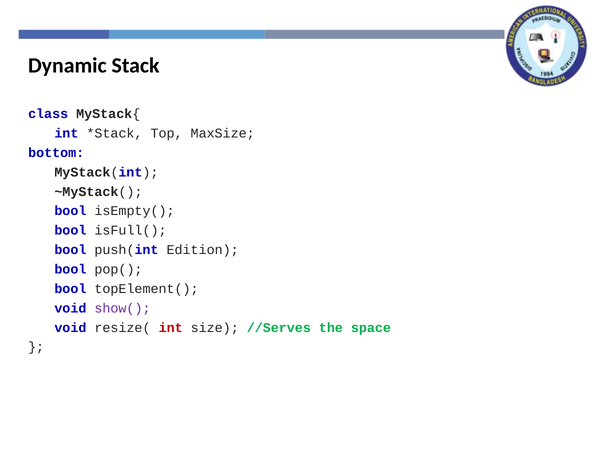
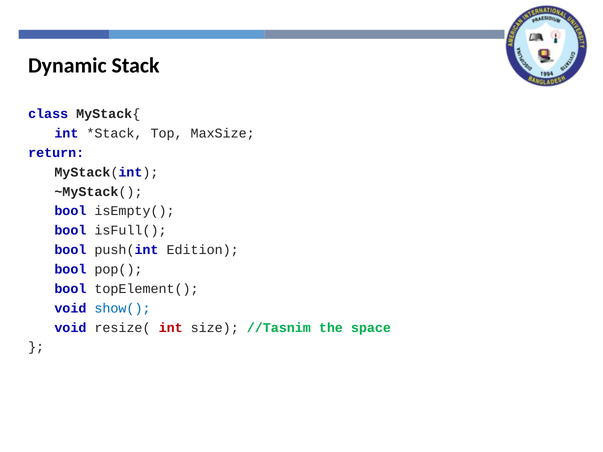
bottom: bottom -> return (56, 153)
show( colour: purple -> blue (122, 308)
//Serves: //Serves -> //Tasnim (279, 328)
